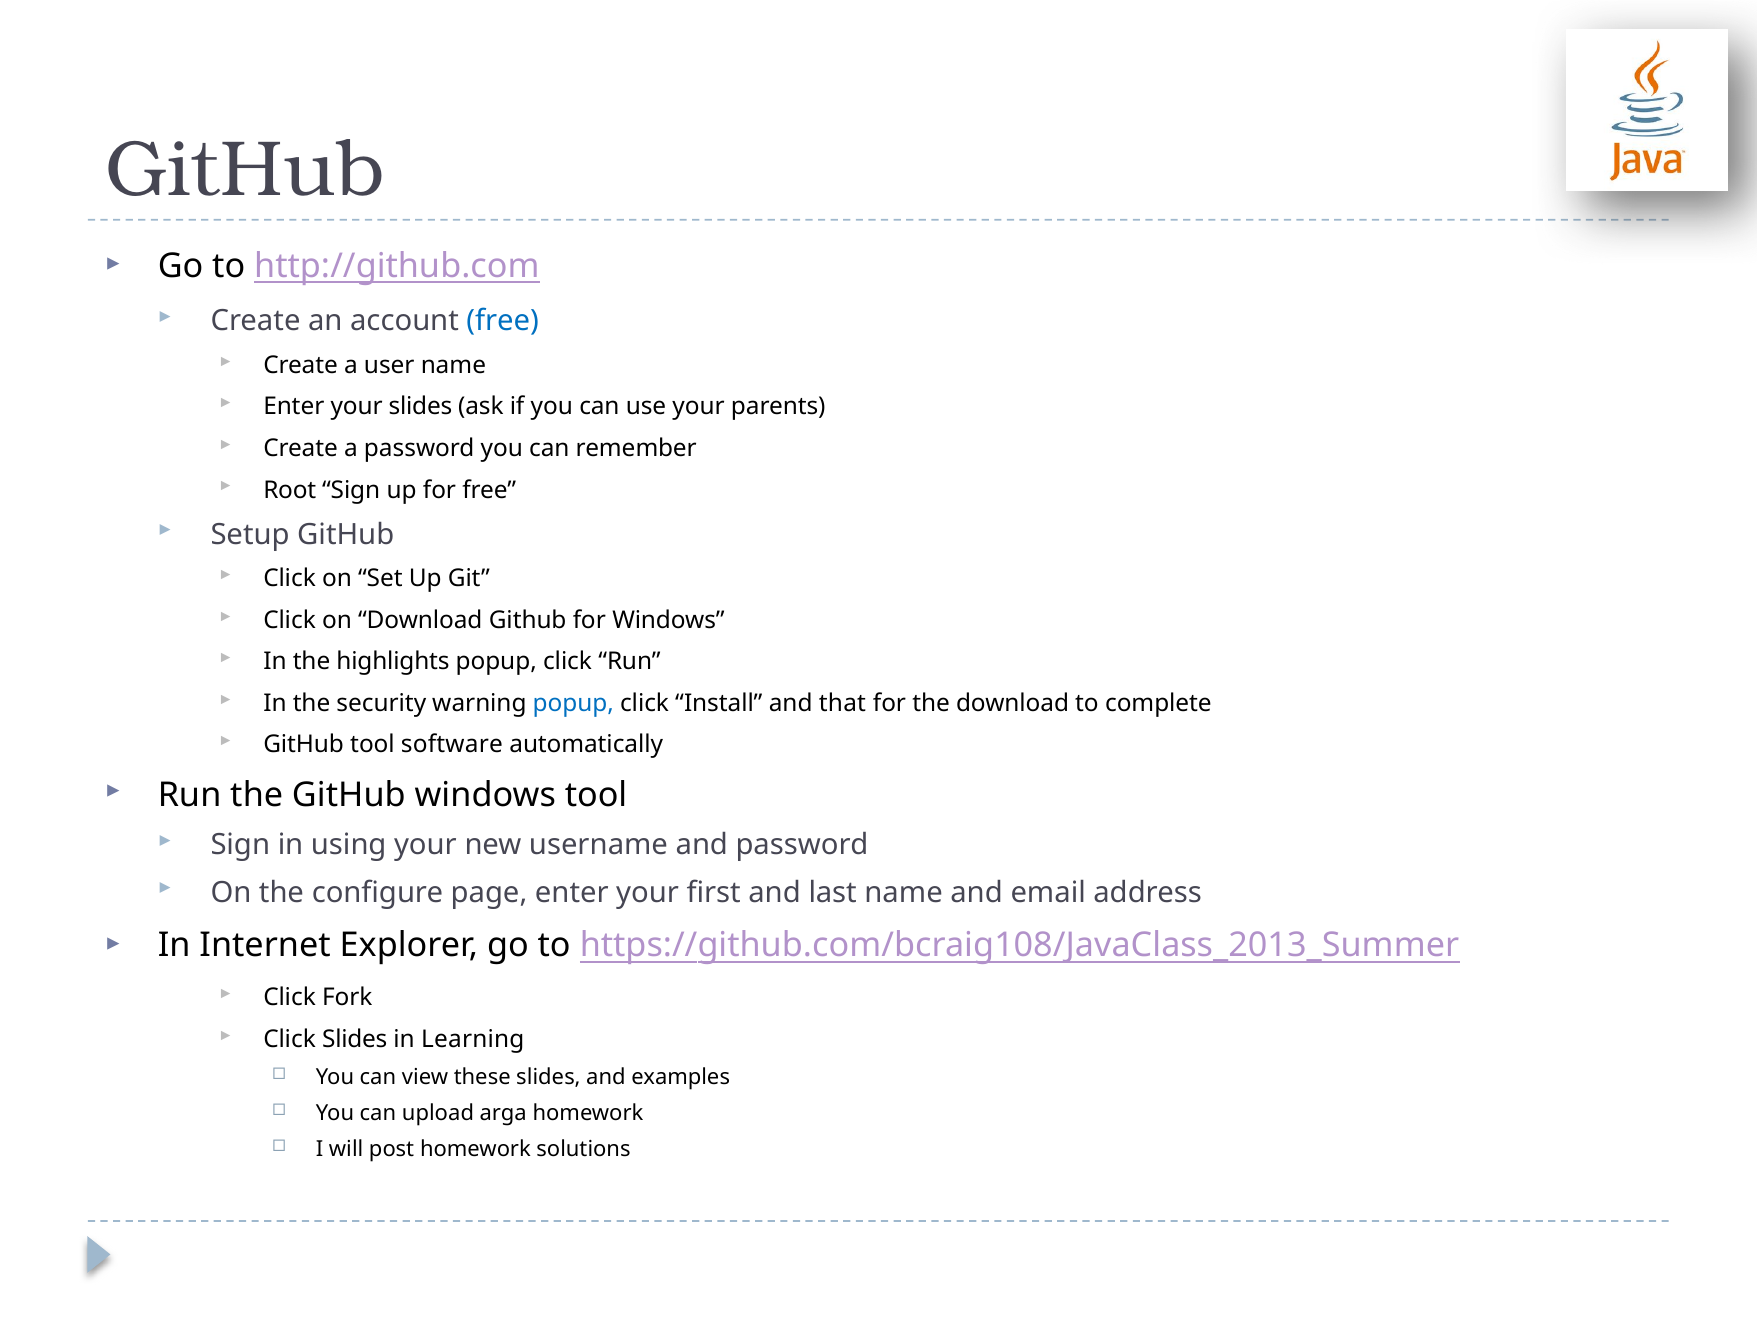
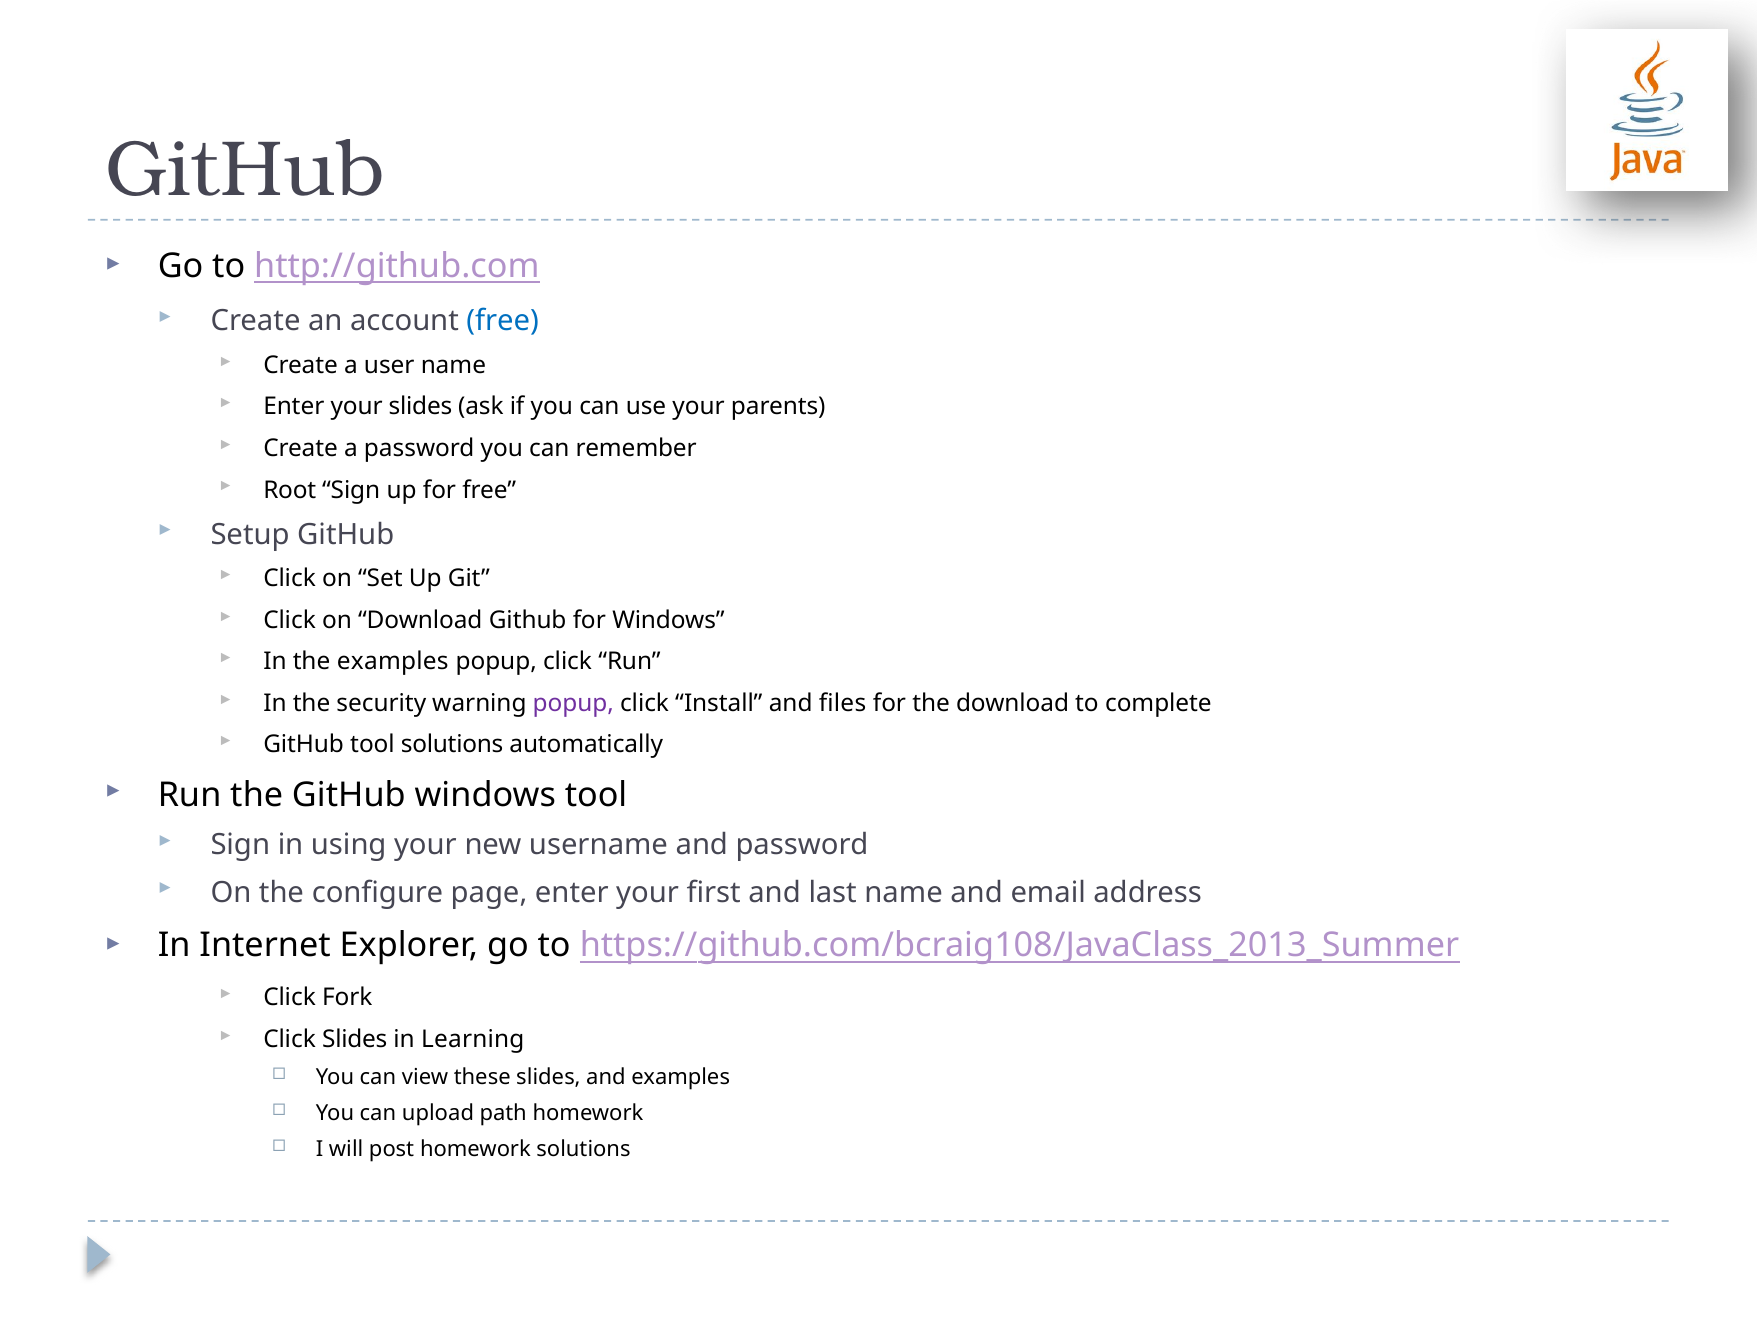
the highlights: highlights -> examples (393, 662)
popup colour: blue -> purple (573, 703)
that: that -> files (842, 703)
tool software: software -> solutions (452, 745)
arga: arga -> path (503, 1113)
